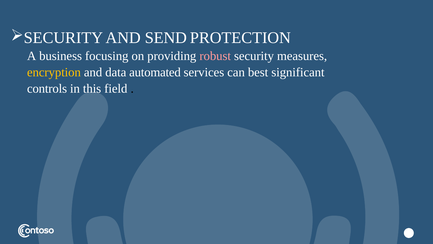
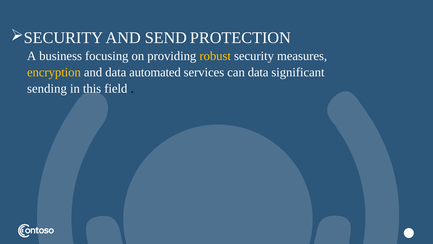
robust colour: pink -> yellow (215, 56)
can best: best -> data (258, 72)
controls: controls -> sending (47, 88)
